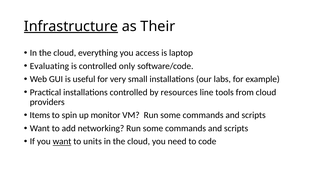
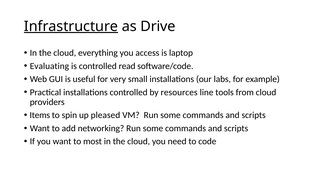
Their: Their -> Drive (158, 26)
only: only -> read (127, 66)
monitor: monitor -> pleased (105, 116)
want underline: present -> none (62, 142)
units: units -> most (93, 142)
